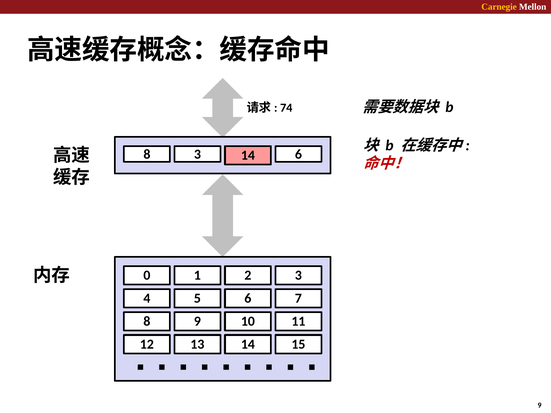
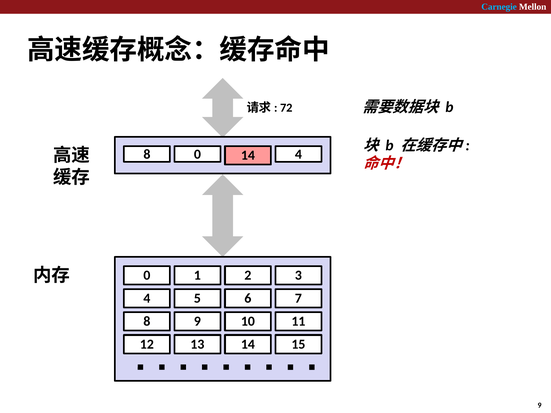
Carnegie colour: yellow -> light blue (499, 7)
74: 74 -> 72 (286, 108)
8 3: 3 -> 0 (197, 155)
6: 6 -> 4 (298, 155)
